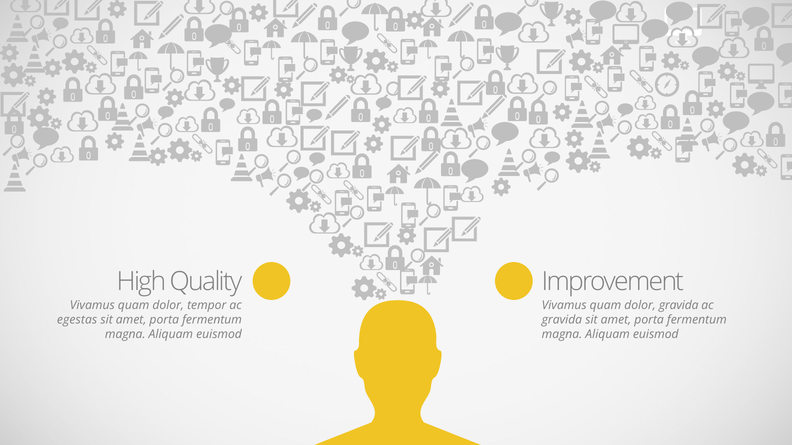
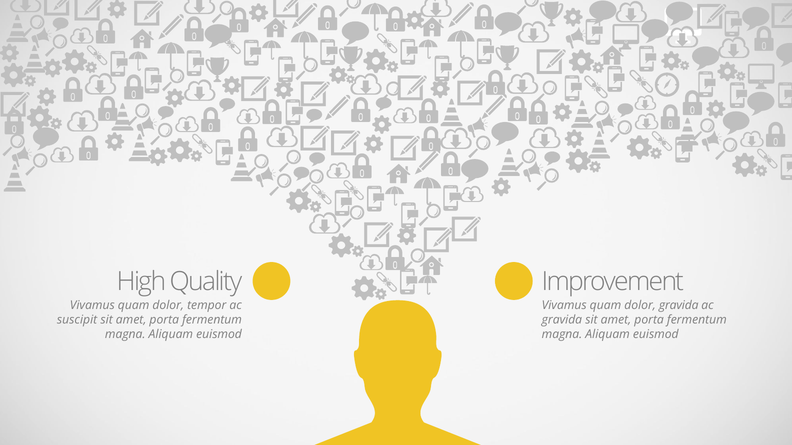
egestas: egestas -> suscipit (77, 320)
